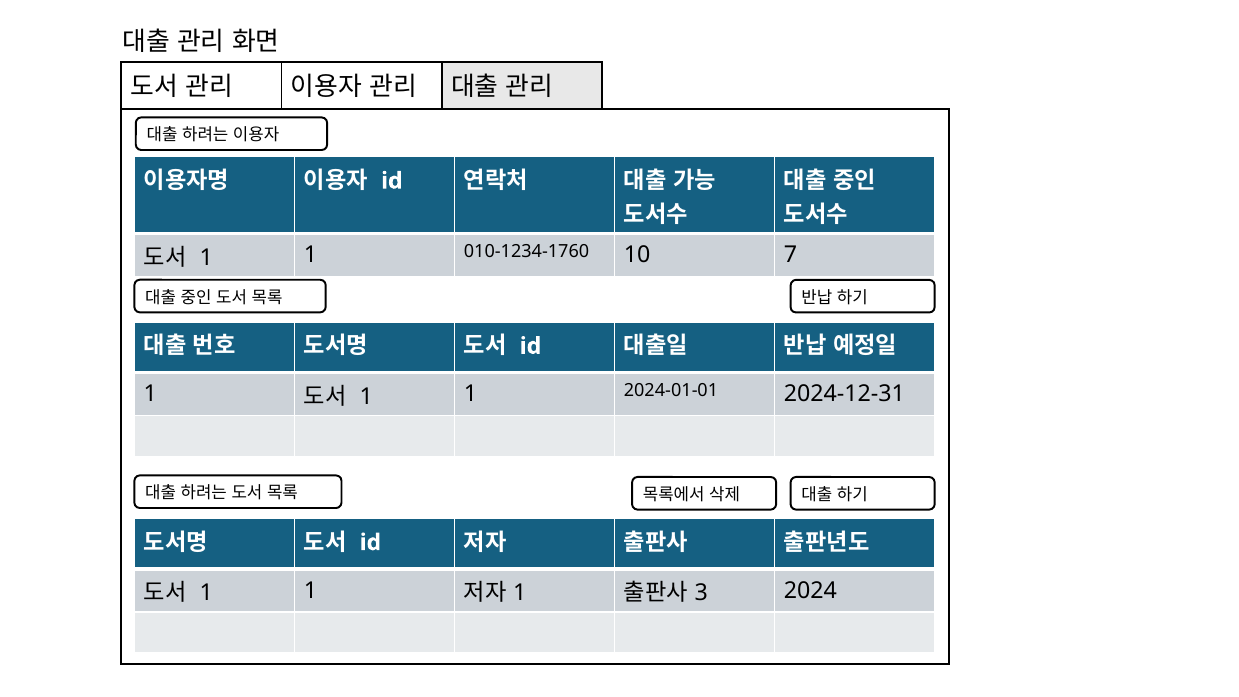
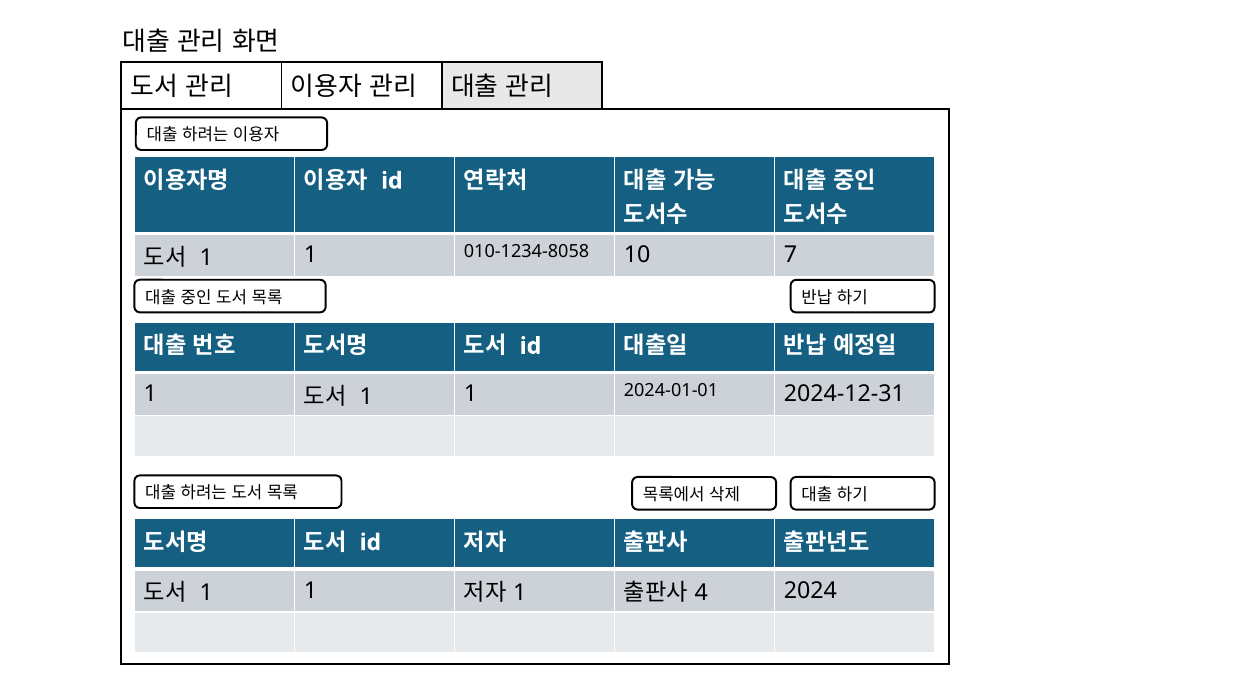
010-1234-1760: 010-1234-1760 -> 010-1234-8058 (527, 252)
3: 3 -> 4 (701, 593)
